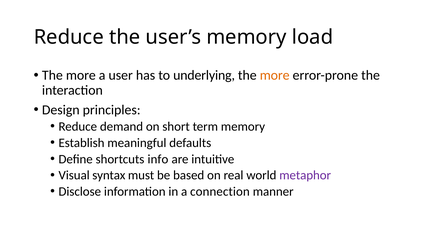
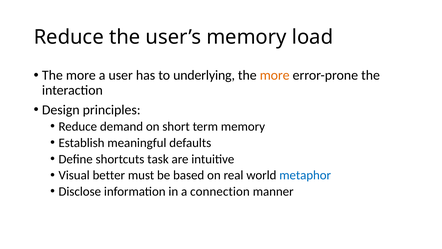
info: info -> task (158, 159)
syntax: syntax -> better (109, 175)
metaphor colour: purple -> blue (305, 175)
